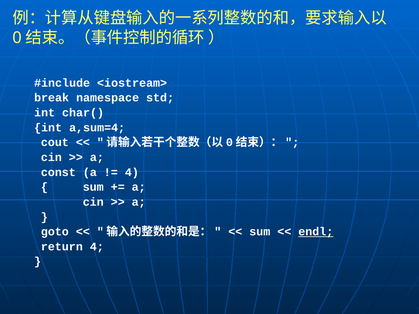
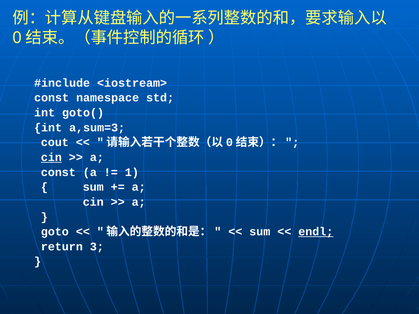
break: break -> const (52, 98)
char(: char( -> goto( (83, 113)
a,sum=4: a,sum=4 -> a,sum=3 (97, 128)
cin underline: none -> present (51, 157)
4: 4 -> 1 (132, 172)
return 4: 4 -> 3 (97, 247)
